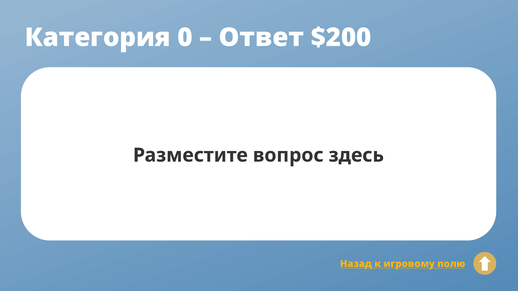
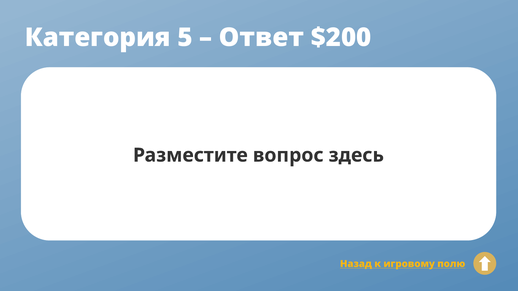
0: 0 -> 5 (185, 38)
